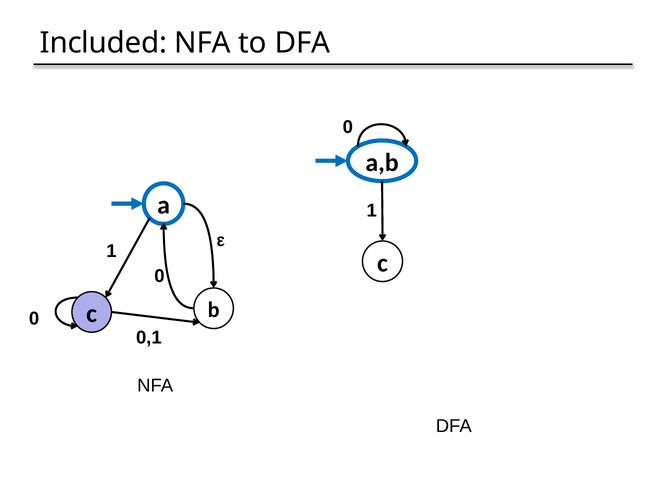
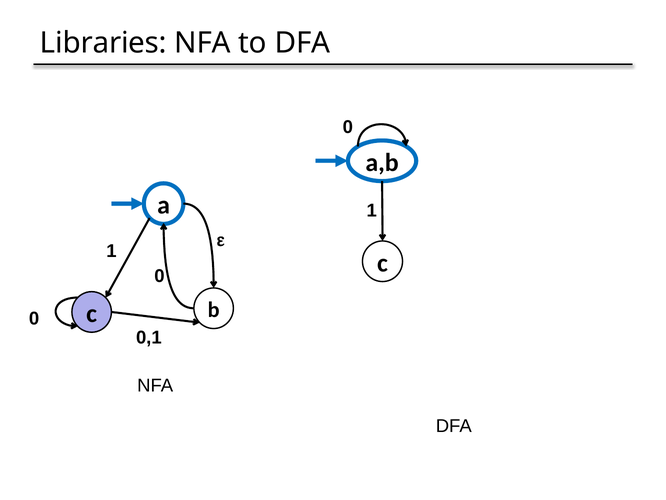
Included: Included -> Libraries (103, 43)
